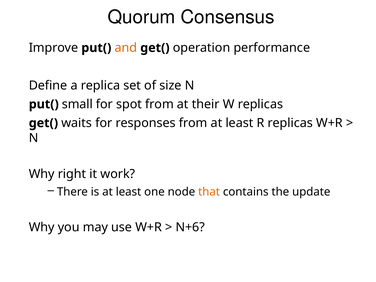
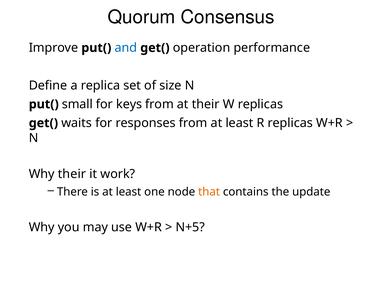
and colour: orange -> blue (126, 48)
spot: spot -> keys (129, 104)
Why right: right -> their (72, 174)
N+6: N+6 -> N+5 (190, 227)
